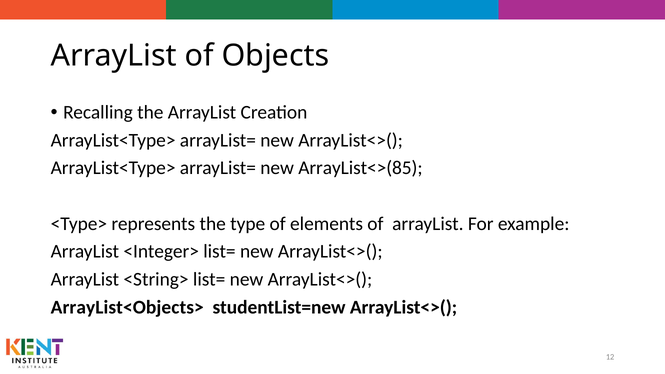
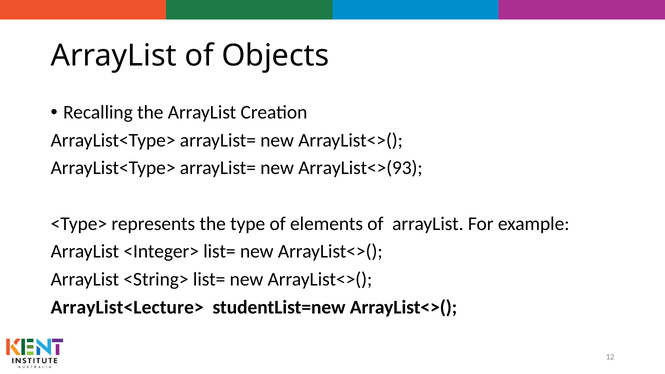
ArrayList<>(85: ArrayList<>(85 -> ArrayList<>(93 (360, 168)
ArrayList<Objects>: ArrayList<Objects> -> ArrayList<Lecture> (127, 307)
